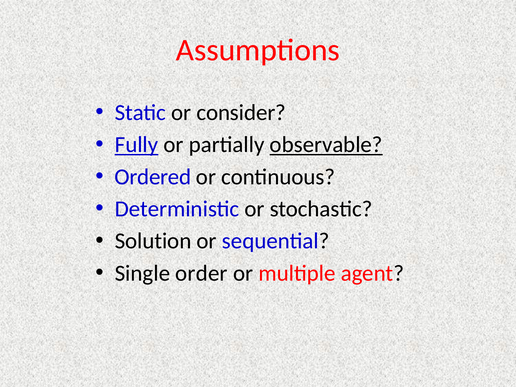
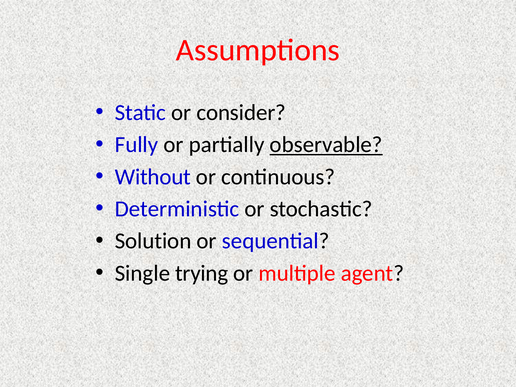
Fully underline: present -> none (137, 145)
Ordered: Ordered -> Without (153, 177)
order: order -> trying (202, 273)
